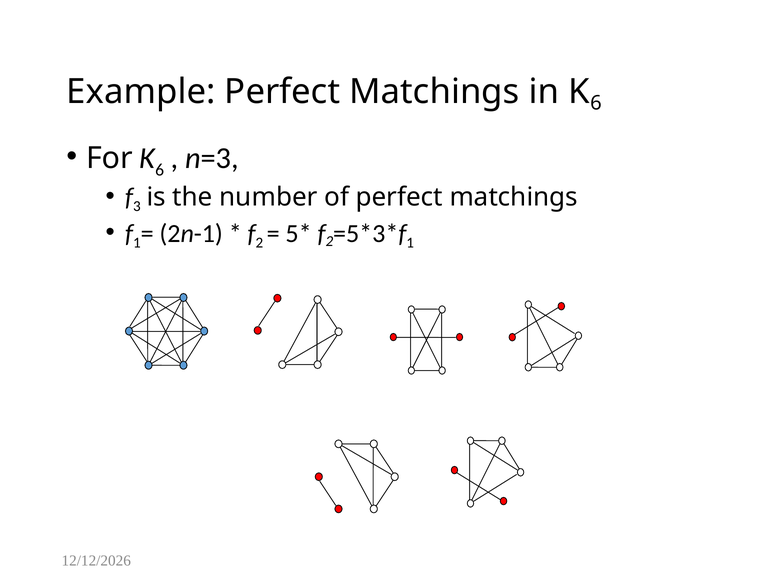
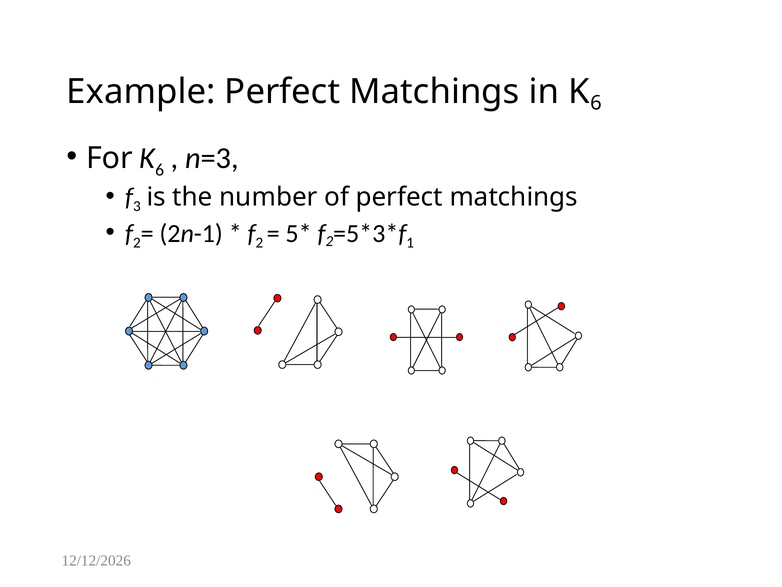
1: 1 -> 2 (137, 242)
